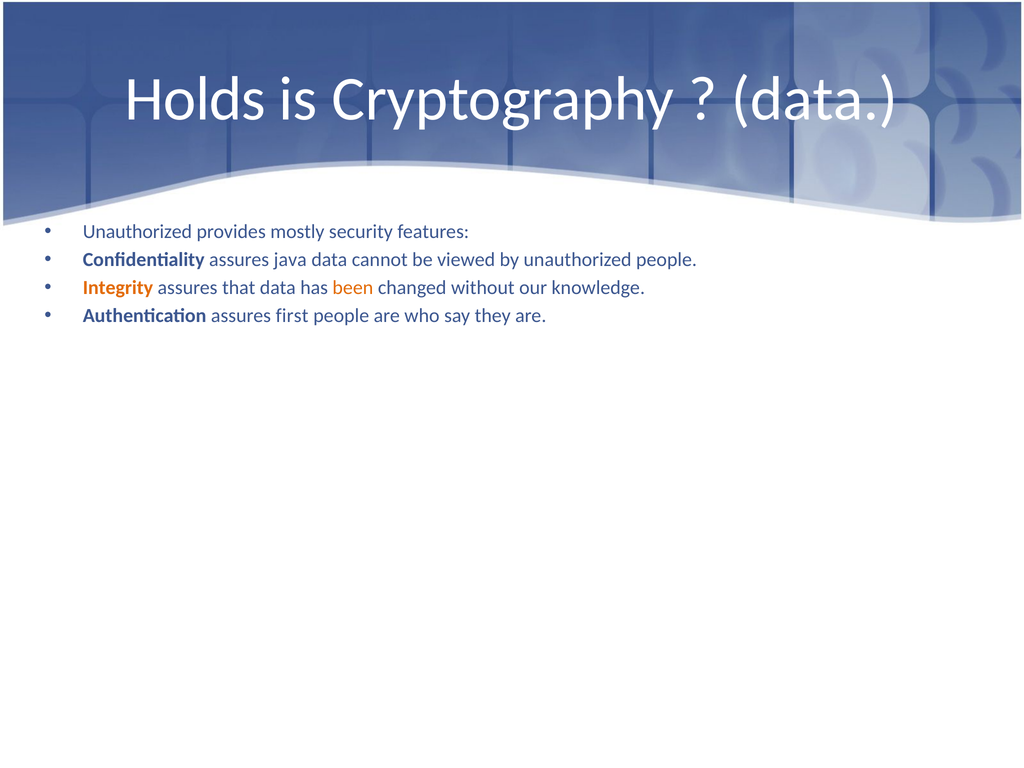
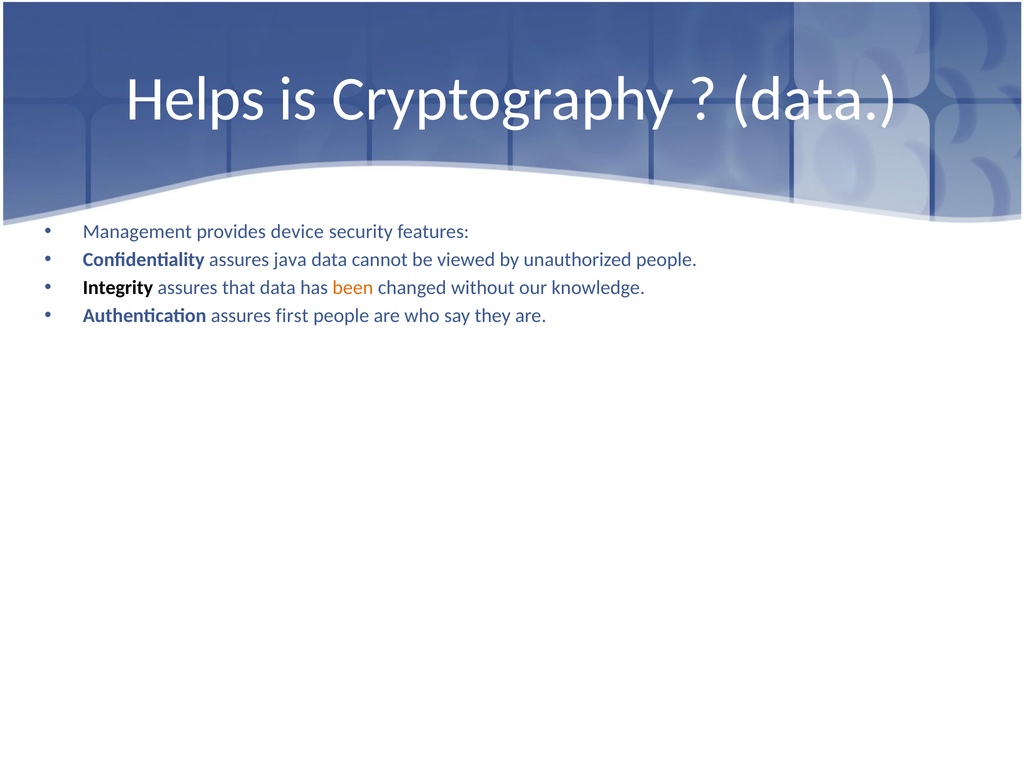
Holds: Holds -> Helps (195, 99)
Unauthorized: Unauthorized -> Management (137, 232)
mostly: mostly -> device (297, 232)
Integrity colour: orange -> black (118, 288)
